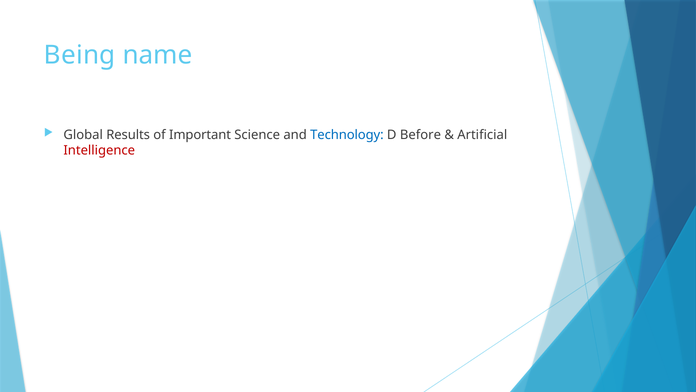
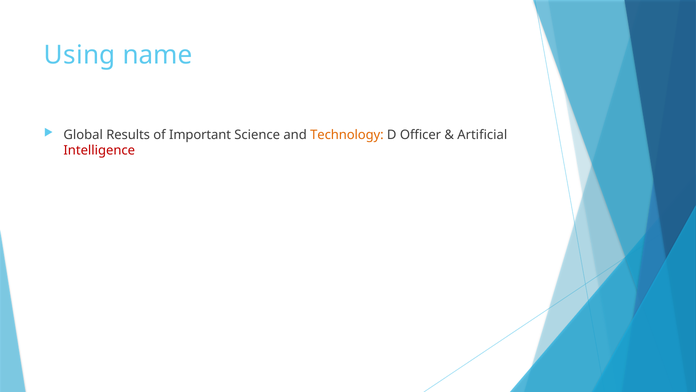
Being: Being -> Using (80, 55)
Technology colour: blue -> orange (347, 135)
Before: Before -> Officer (420, 135)
